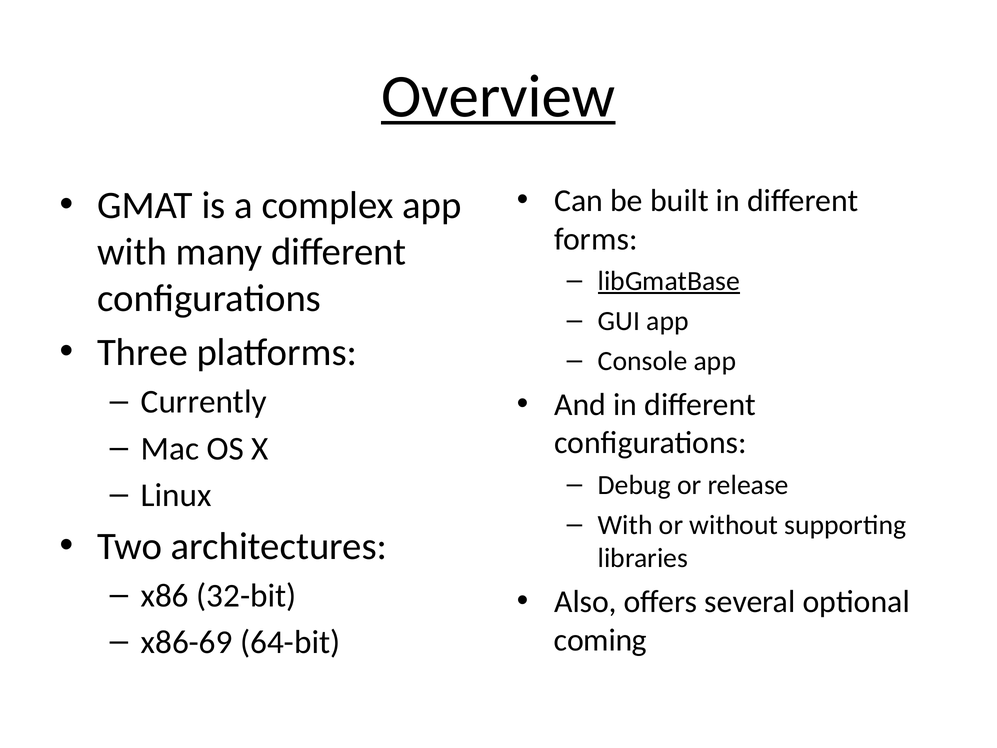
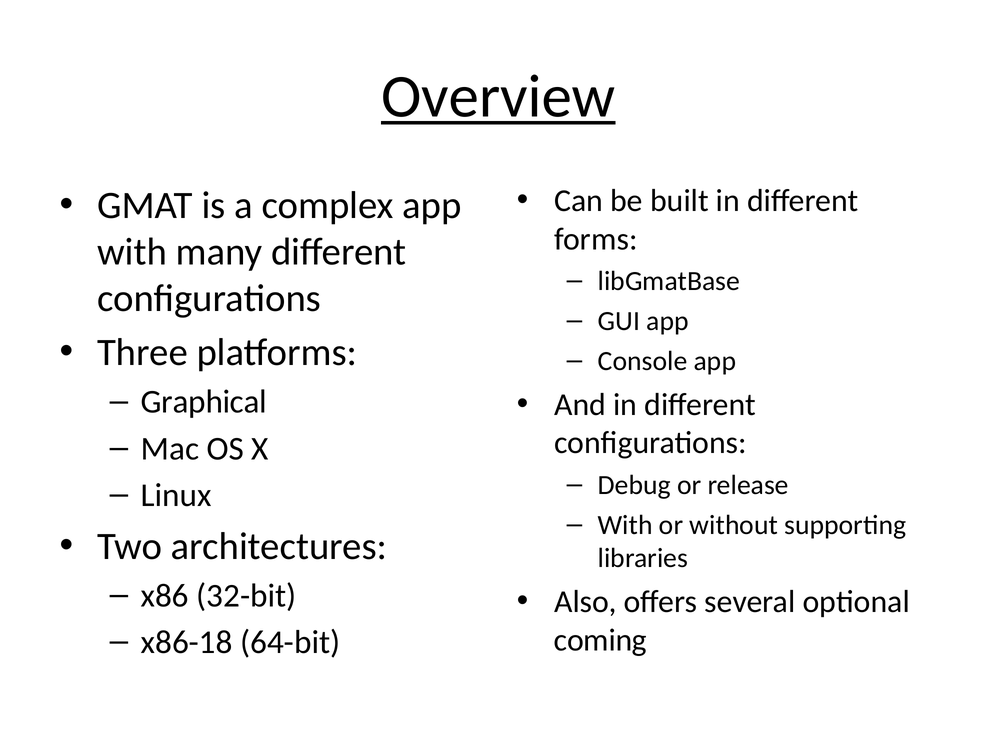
libGmatBase underline: present -> none (669, 281)
Currently: Currently -> Graphical (204, 402)
x86-69: x86-69 -> x86-18 (187, 642)
